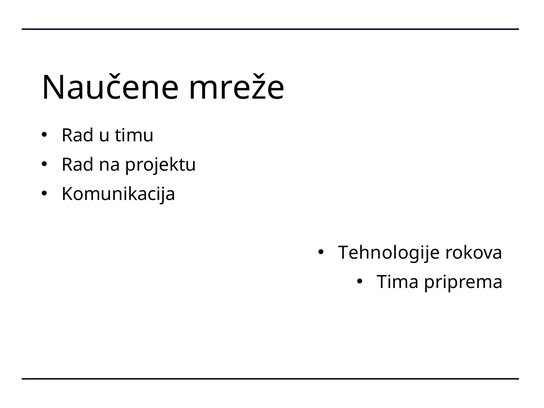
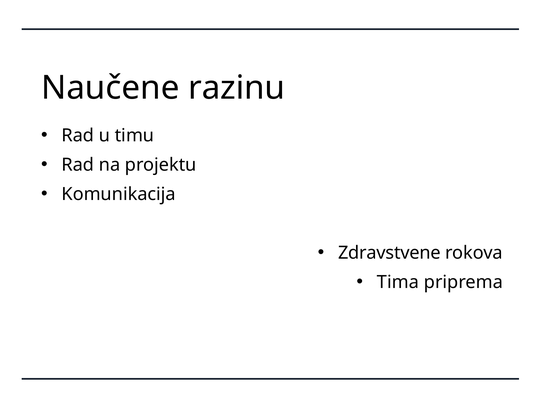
mreže: mreže -> razinu (237, 88)
Tehnologije: Tehnologije -> Zdravstvene (389, 253)
